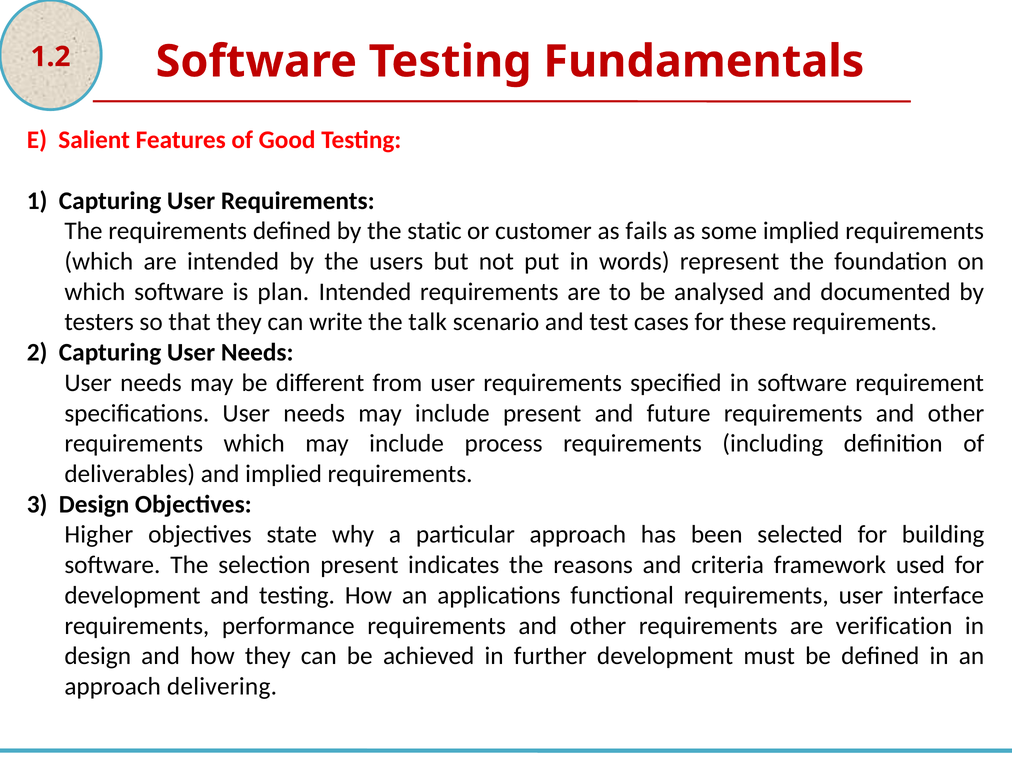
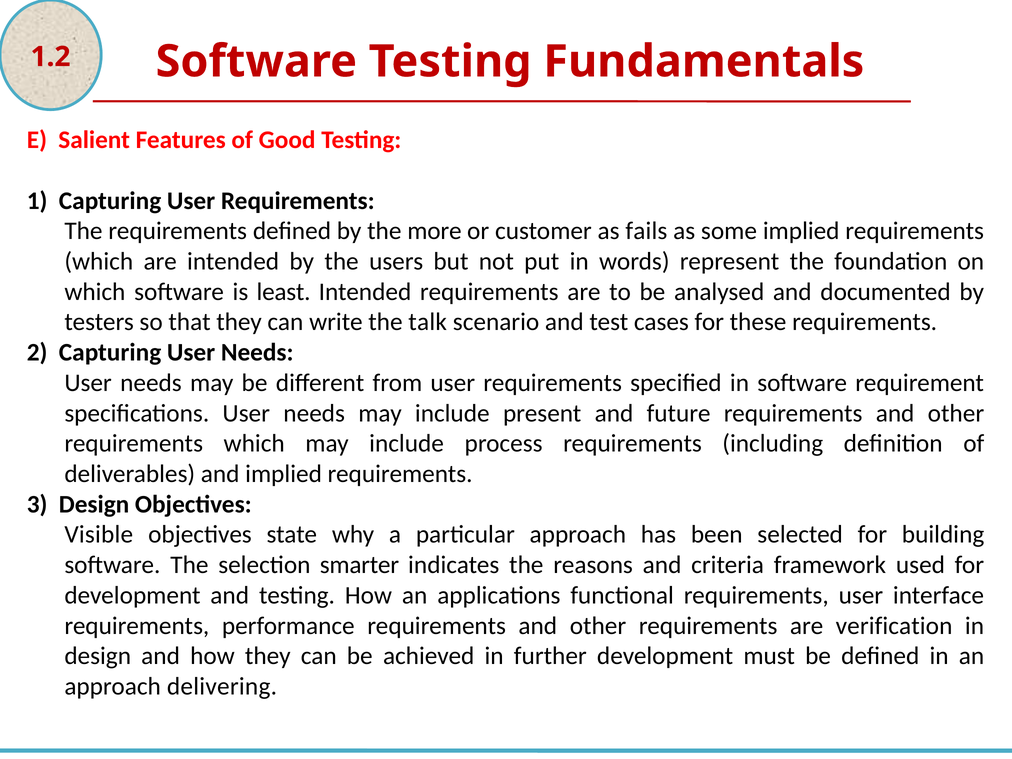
static: static -> more (434, 231)
plan: plan -> least (284, 292)
Higher: Higher -> Visible (99, 535)
selection present: present -> smarter (359, 565)
